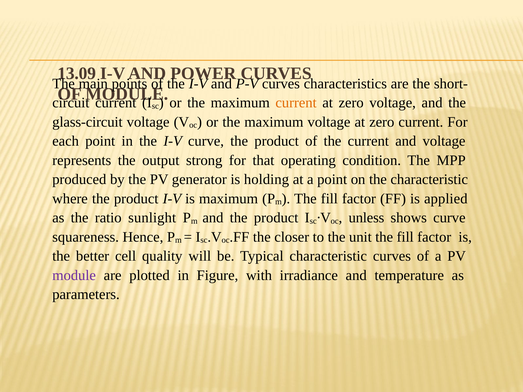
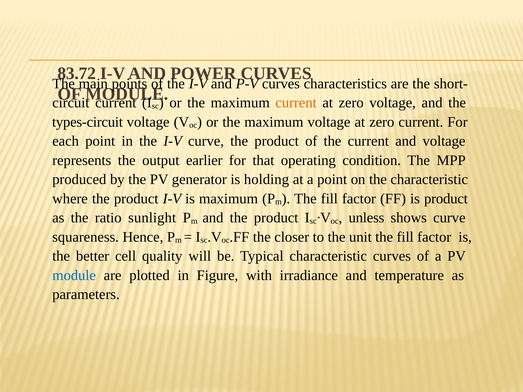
13.09: 13.09 -> 83.72 (77, 73)
glass-circuit: glass-circuit -> types-circuit (87, 122)
strong: strong -> earlier (204, 160)
is applied: applied -> product (446, 199)
module colour: purple -> blue (74, 275)
